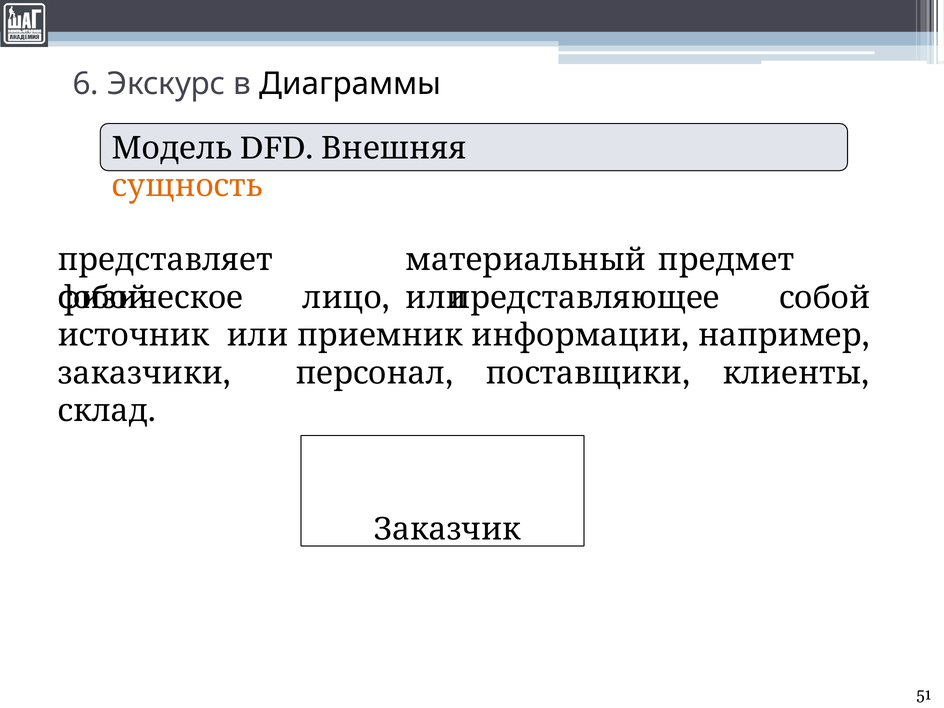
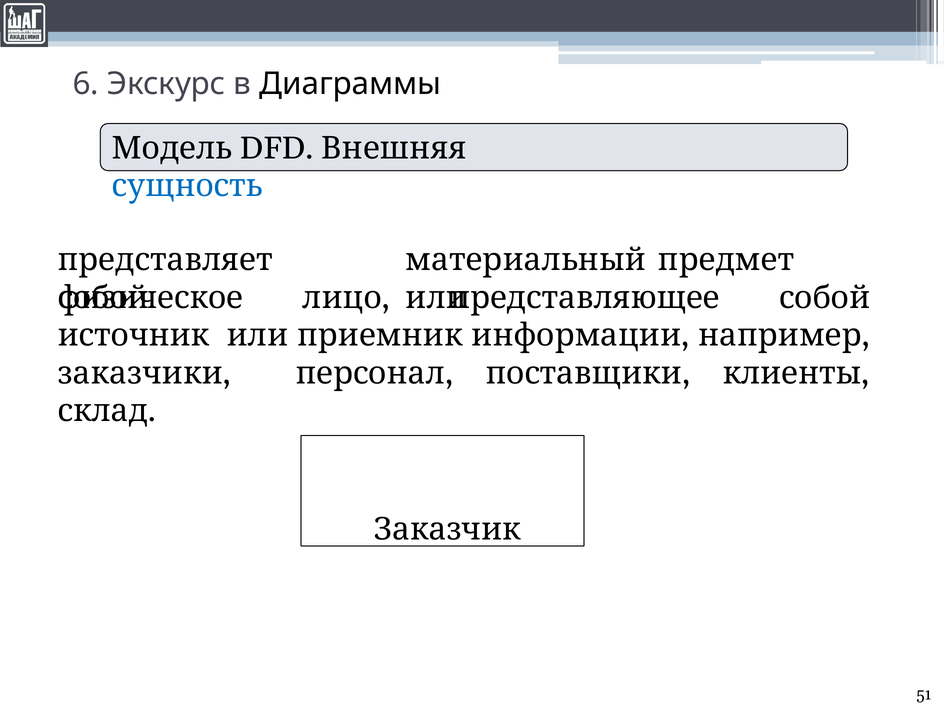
сущность colour: orange -> blue (187, 186)
